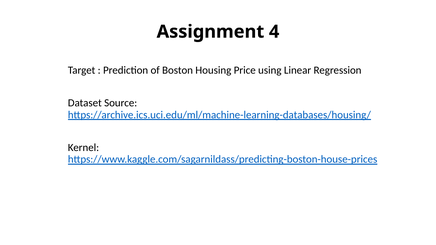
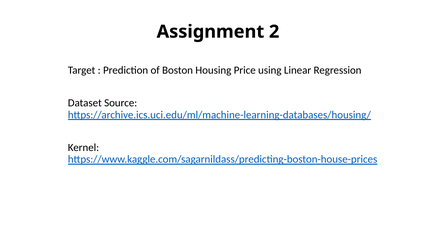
4: 4 -> 2 (274, 32)
